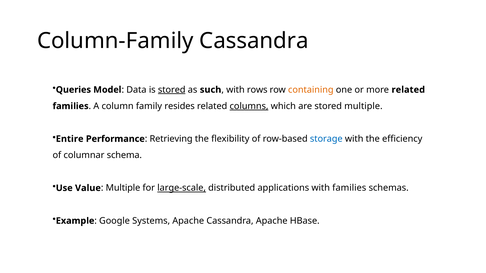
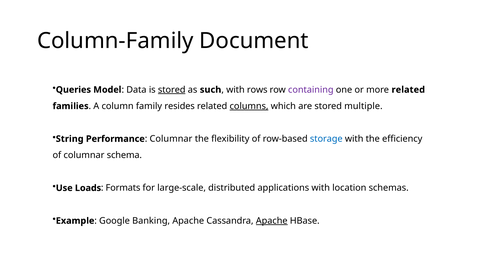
Column-Family Cassandra: Cassandra -> Document (254, 41)
containing colour: orange -> purple (311, 90)
Entire: Entire -> String (70, 139)
Retrieving: Retrieving -> Columnar (171, 139)
Value: Value -> Loads (88, 188)
Multiple: Multiple -> Formats (123, 188)
large-scale underline: present -> none (182, 188)
with families: families -> location (349, 188)
Systems: Systems -> Banking (151, 221)
Apache underline: none -> present (272, 221)
